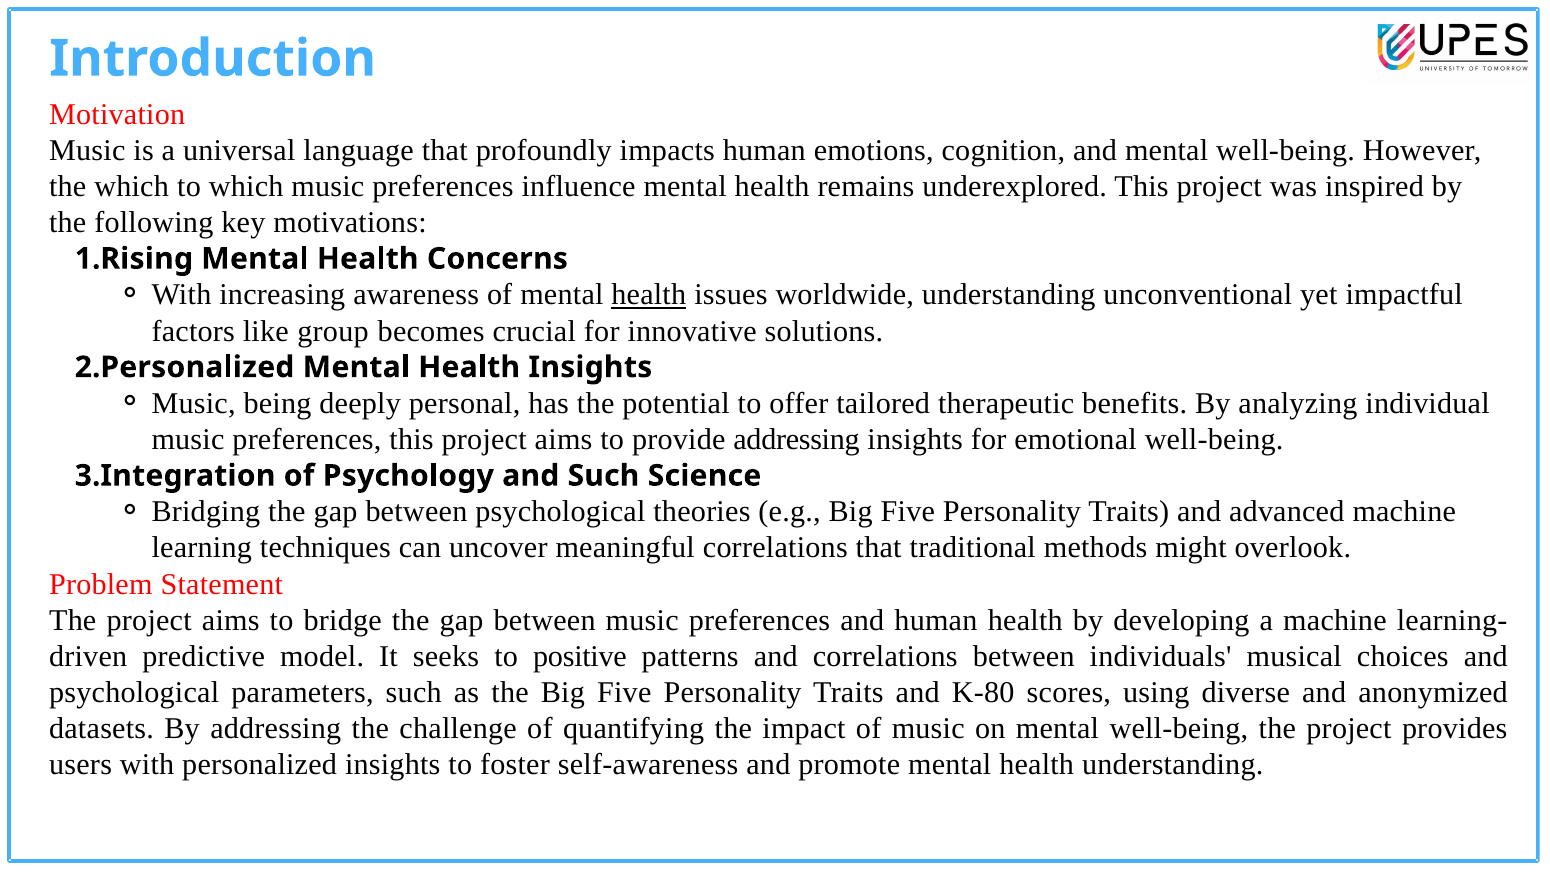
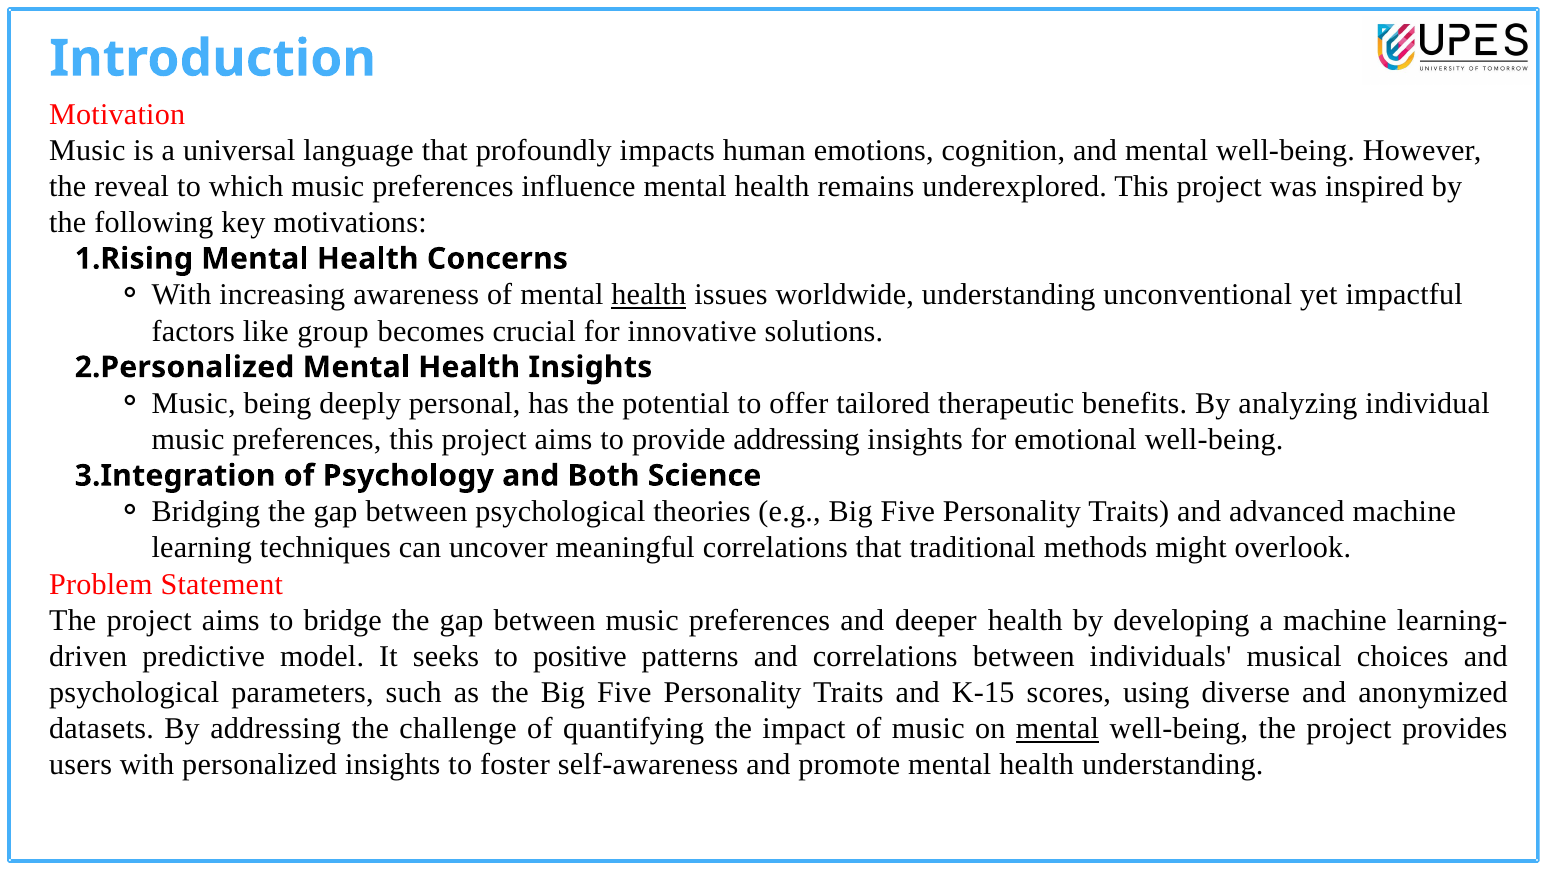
the which: which -> reveal (132, 186)
and Such: Such -> Both (604, 476)
and human: human -> deeper (936, 620)
K-80: K-80 -> K-15 (983, 693)
mental underline: none -> present (1057, 729)
